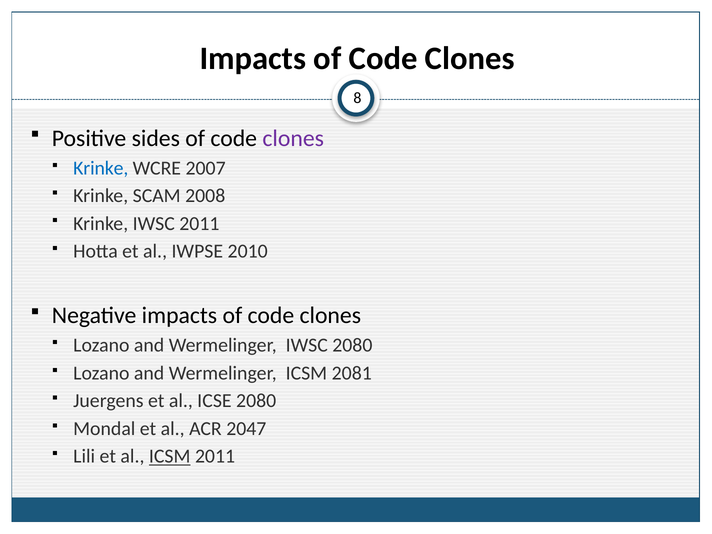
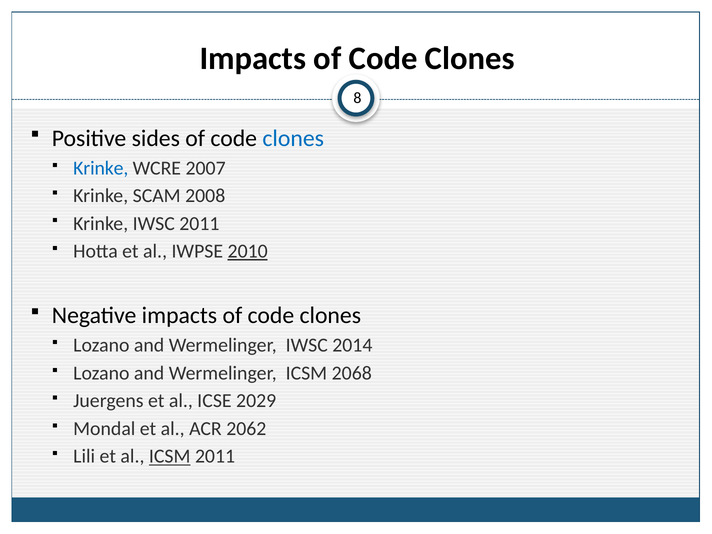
clones colour: purple -> blue (293, 138)
2010 underline: none -> present (248, 251)
IWSC 2080: 2080 -> 2014 (352, 345)
2081: 2081 -> 2068 (352, 373)
ICSE 2080: 2080 -> 2029 (256, 401)
2047: 2047 -> 2062 (246, 429)
